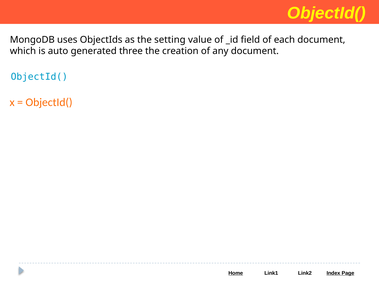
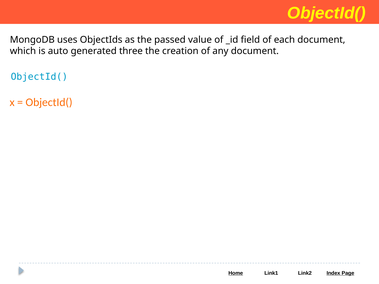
setting: setting -> passed (170, 40)
